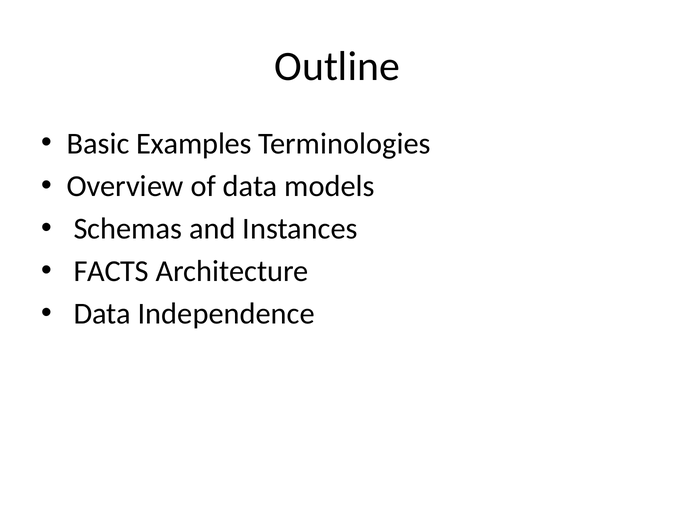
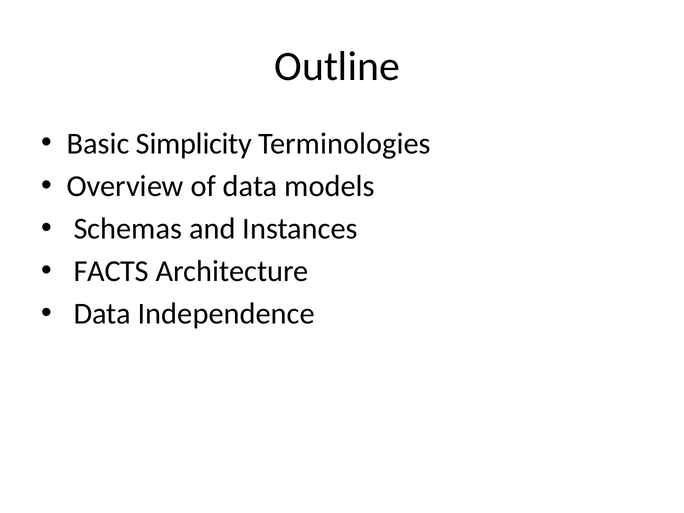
Examples: Examples -> Simplicity (194, 143)
